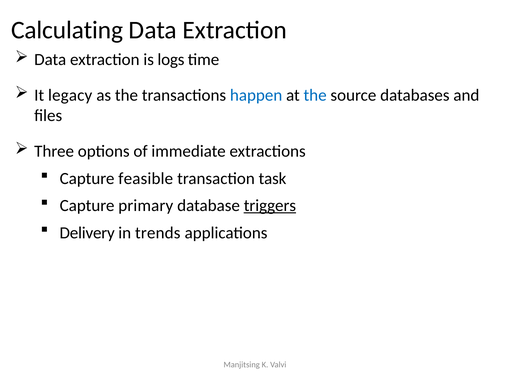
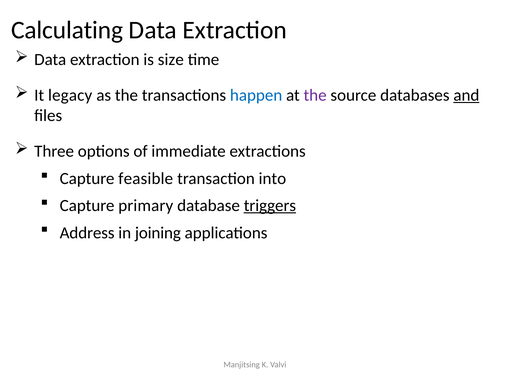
logs: logs -> size (171, 60)
the colour: blue -> purple (315, 95)
and underline: none -> present (466, 95)
task: task -> into (272, 179)
Delivery: Delivery -> Address (87, 233)
trends: trends -> joining (158, 233)
